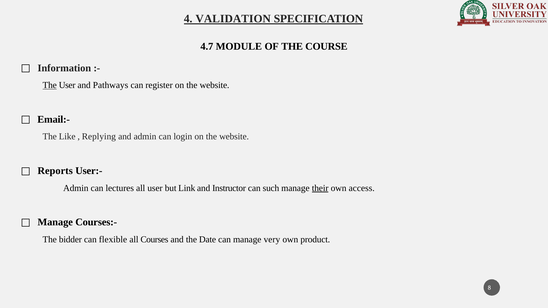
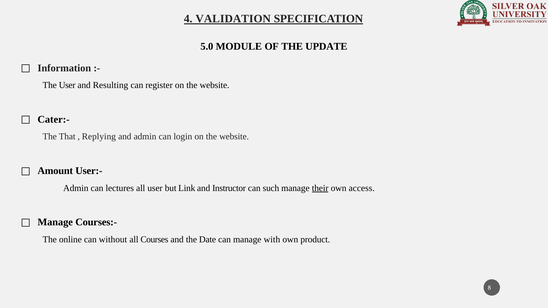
4.7: 4.7 -> 5.0 (207, 46)
COURSE: COURSE -> UPDATE (326, 46)
The underline: present -> none (50, 85)
Pathways: Pathways -> Resulting (111, 85)
Email:-: Email:- -> Cater:- (54, 119)
Like: Like -> That (67, 137)
Reports: Reports -> Amount (55, 171)
bidder: bidder -> online (70, 240)
flexible: flexible -> without (113, 240)
very: very -> with (272, 240)
